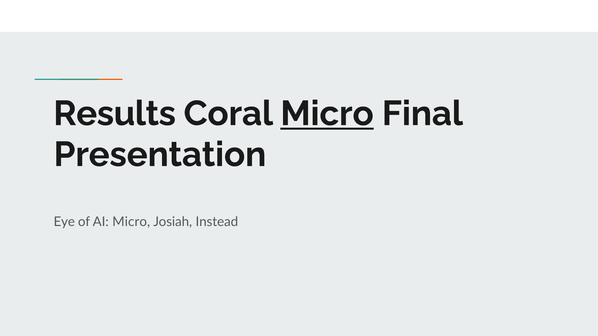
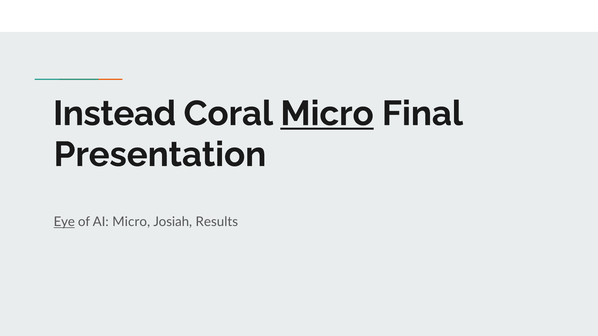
Results: Results -> Instead (115, 114)
Eye underline: none -> present (64, 222)
Instead: Instead -> Results (217, 222)
